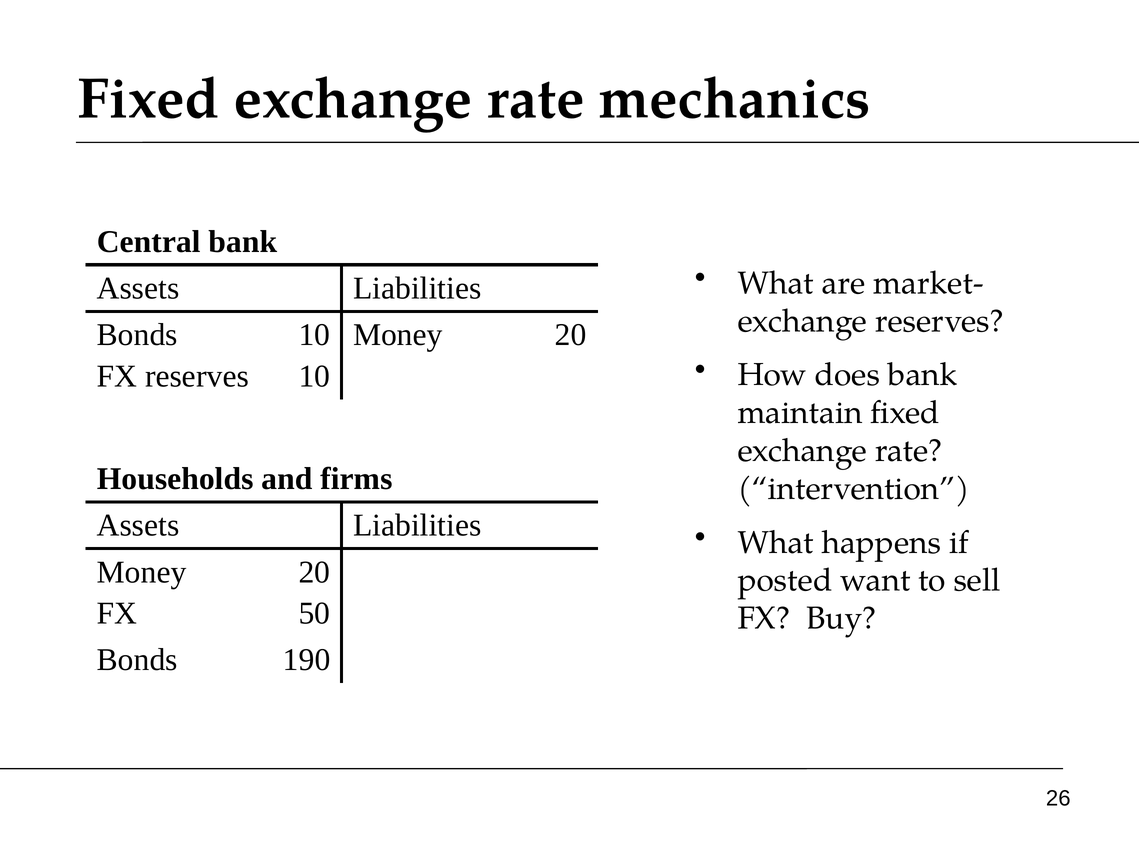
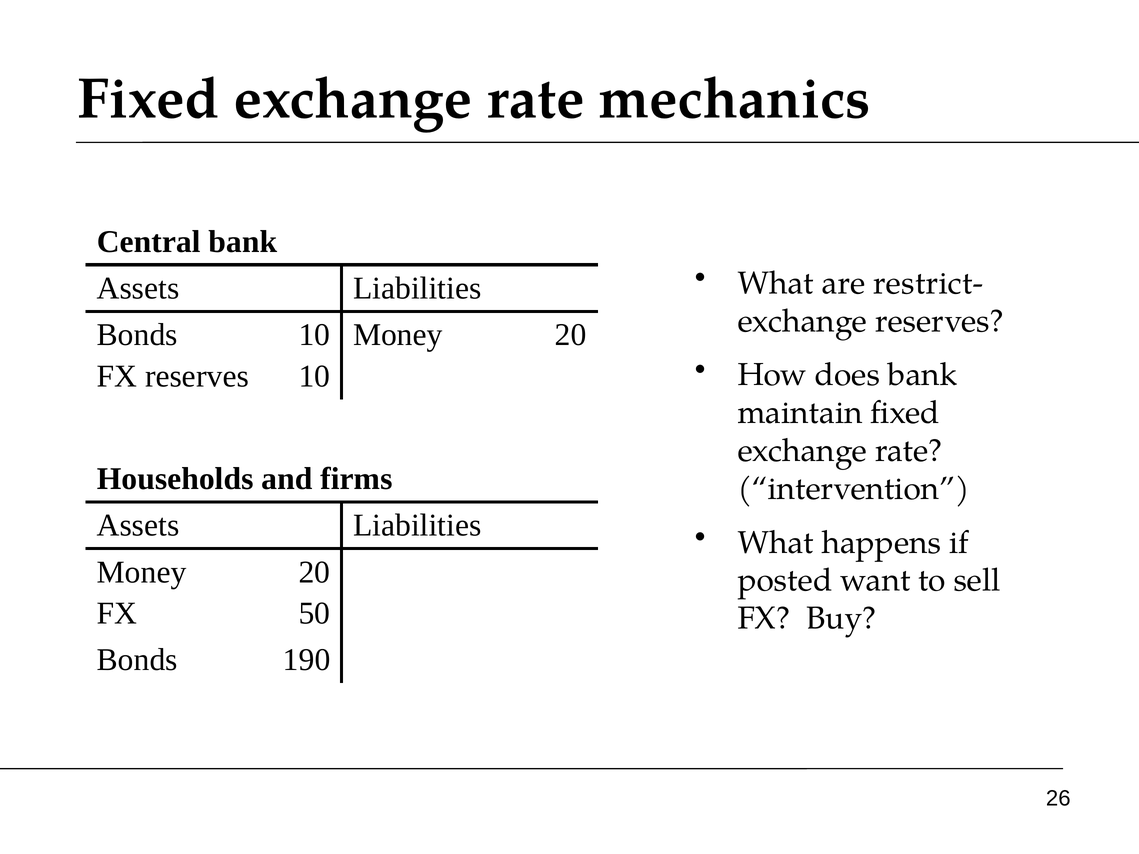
market-: market- -> restrict- (928, 283)
